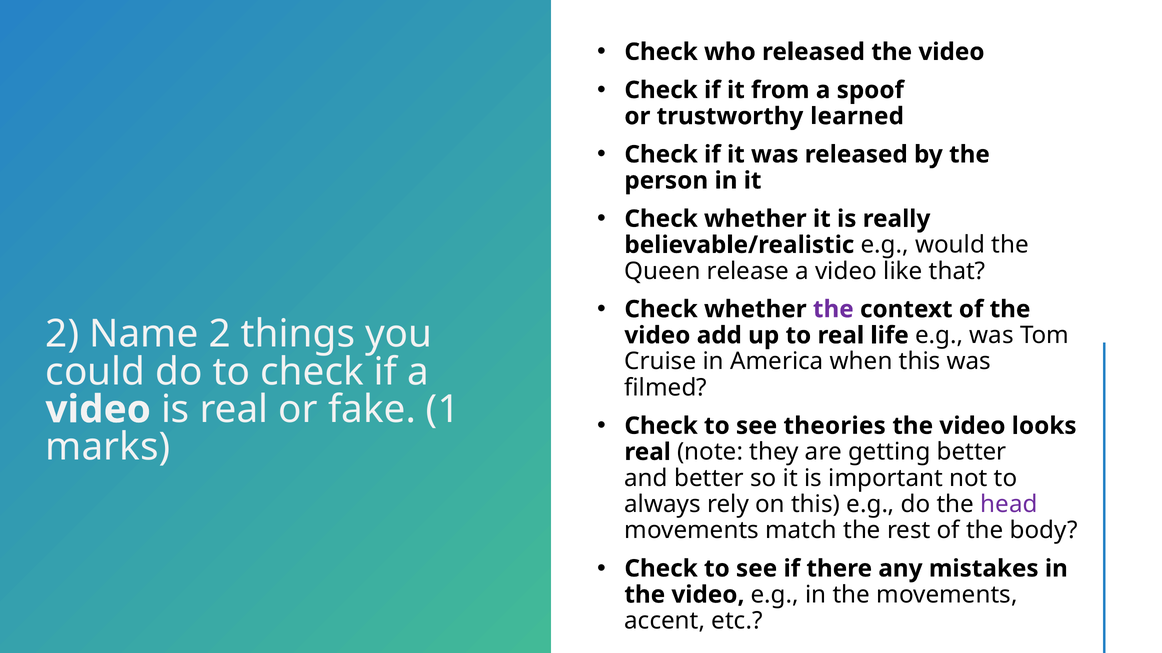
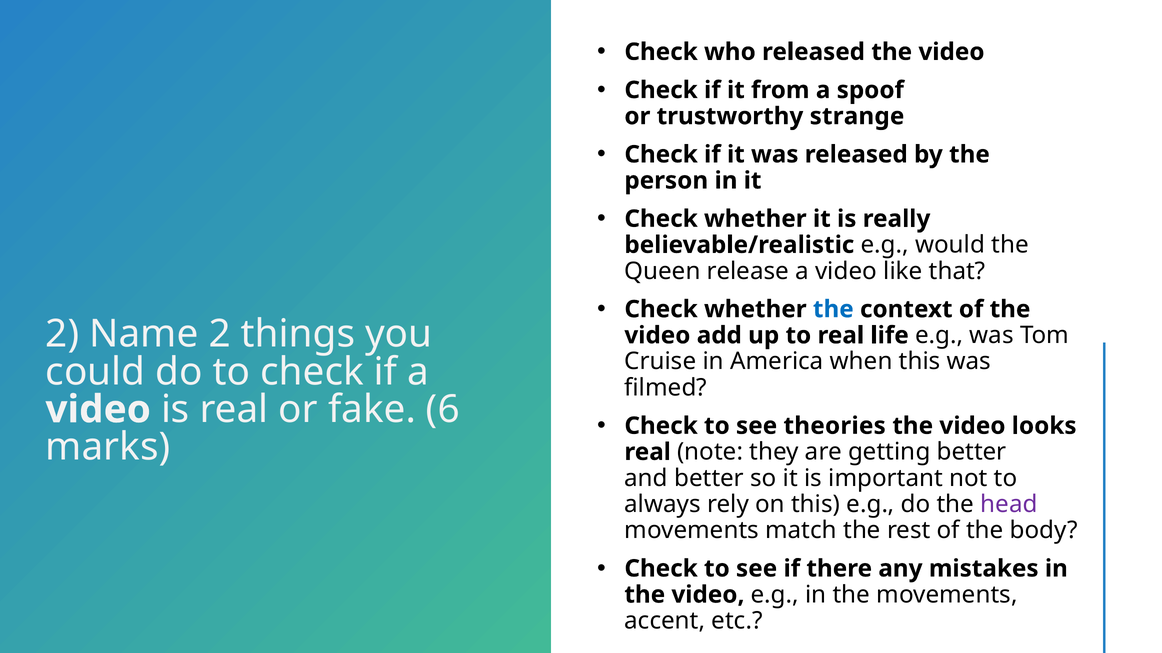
learned: learned -> strange (857, 116)
the colour: purple -> blue (833, 310)
1: 1 -> 6 (443, 410)
